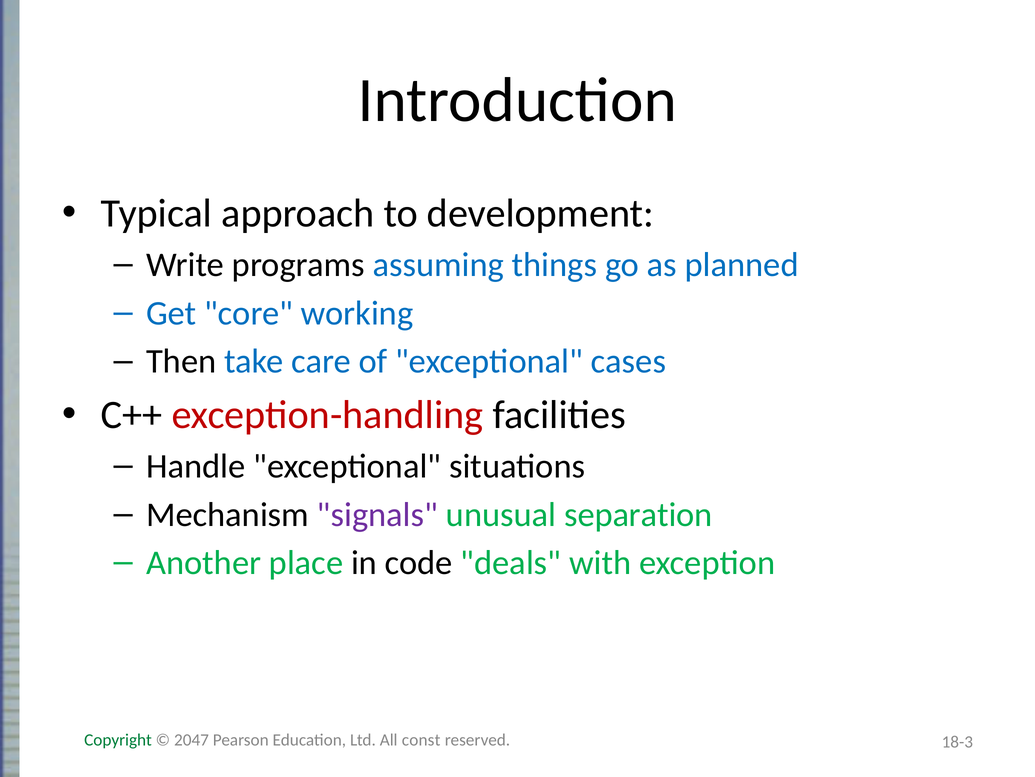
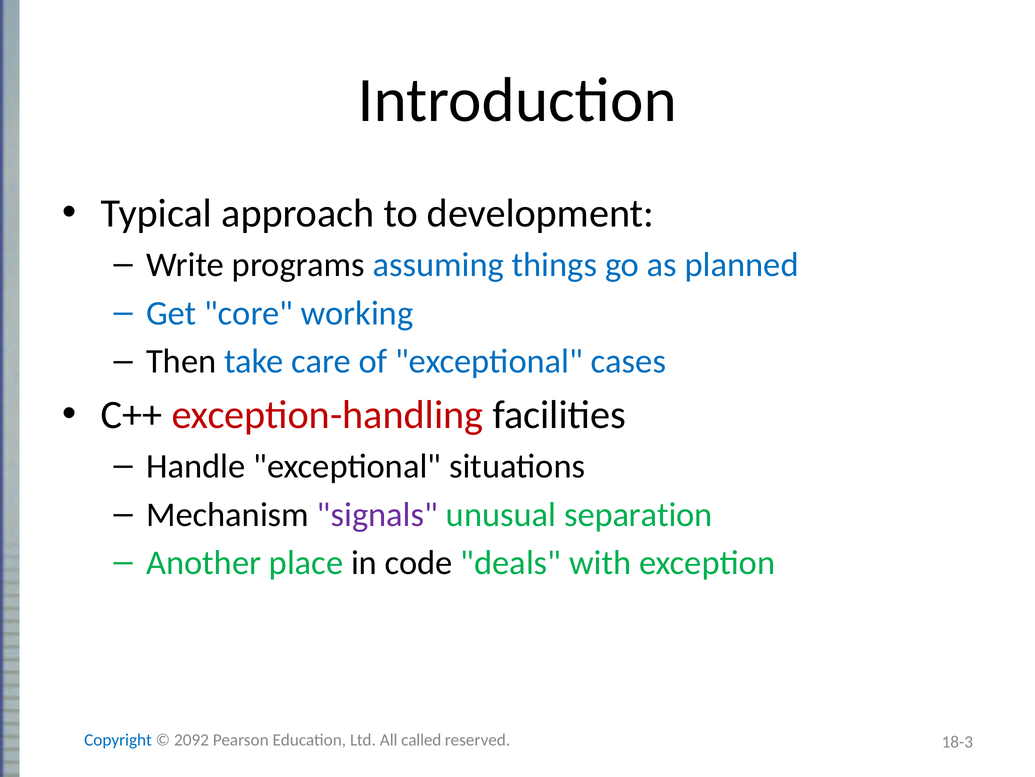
Copyright colour: green -> blue (118, 739)
2047: 2047 -> 2092 (192, 739)
const: const -> called (421, 739)
